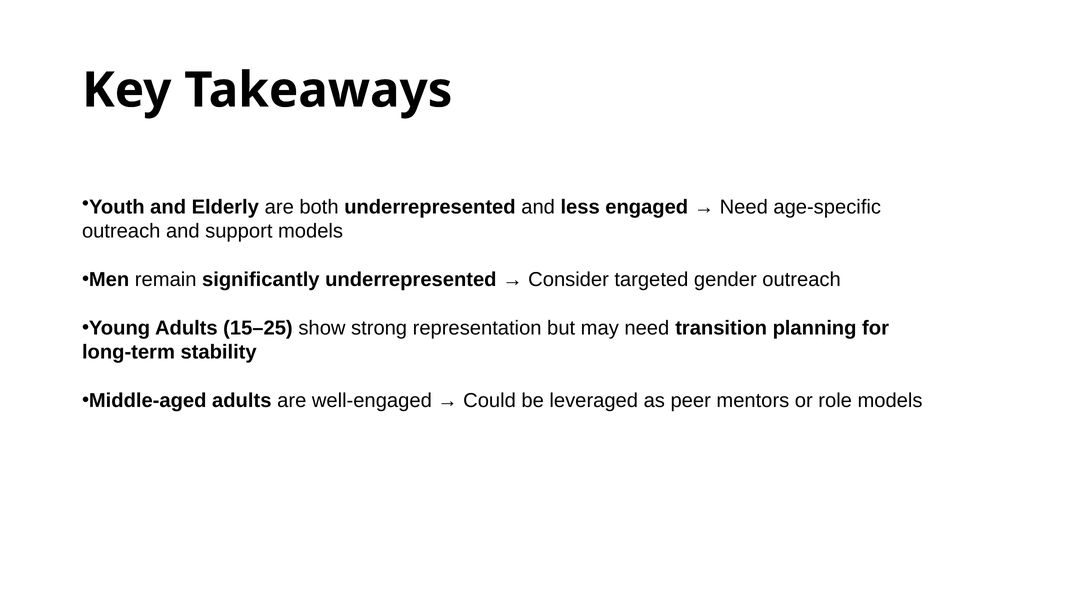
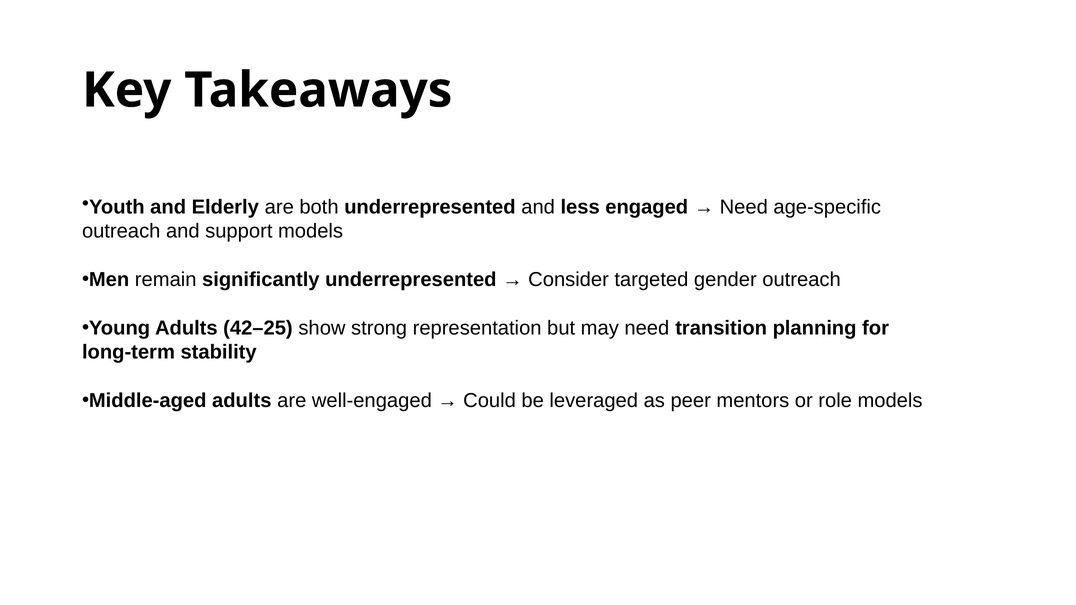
15–25: 15–25 -> 42–25 (258, 328)
